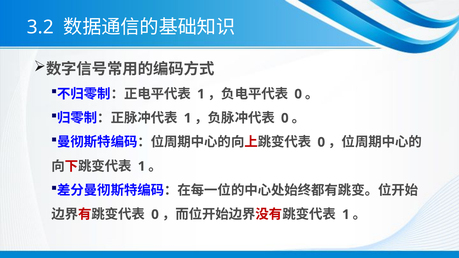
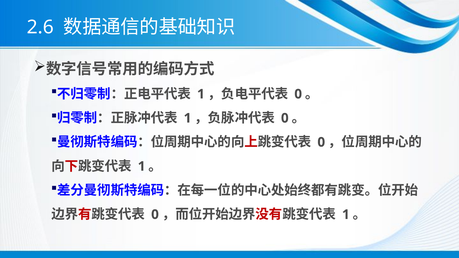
3.2: 3.2 -> 2.6 (40, 27)
